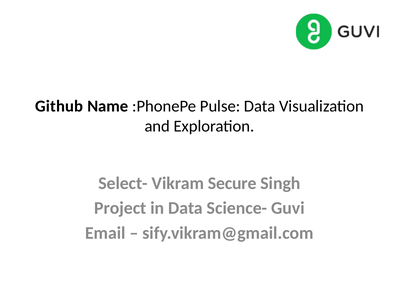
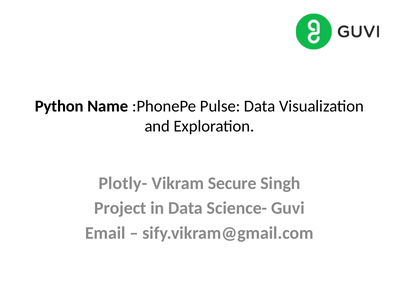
Github: Github -> Python (59, 106)
Select-: Select- -> Plotly- (123, 183)
